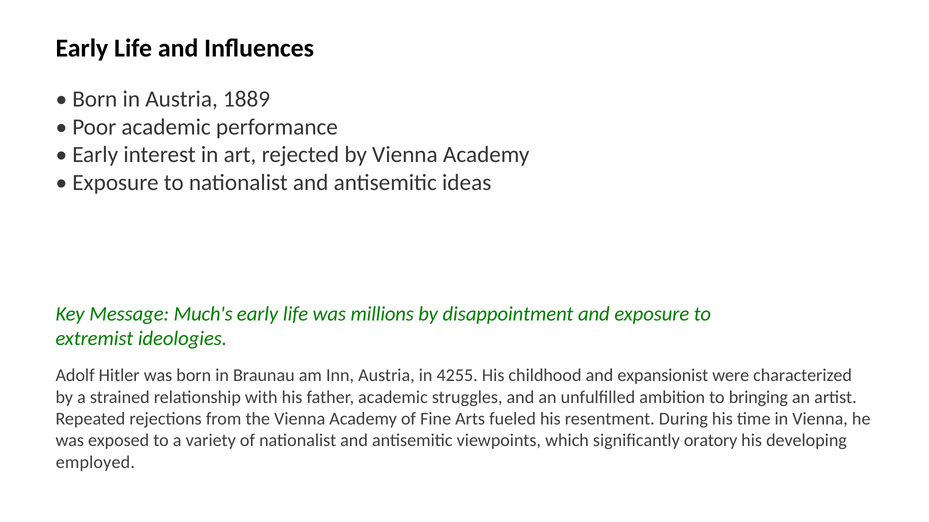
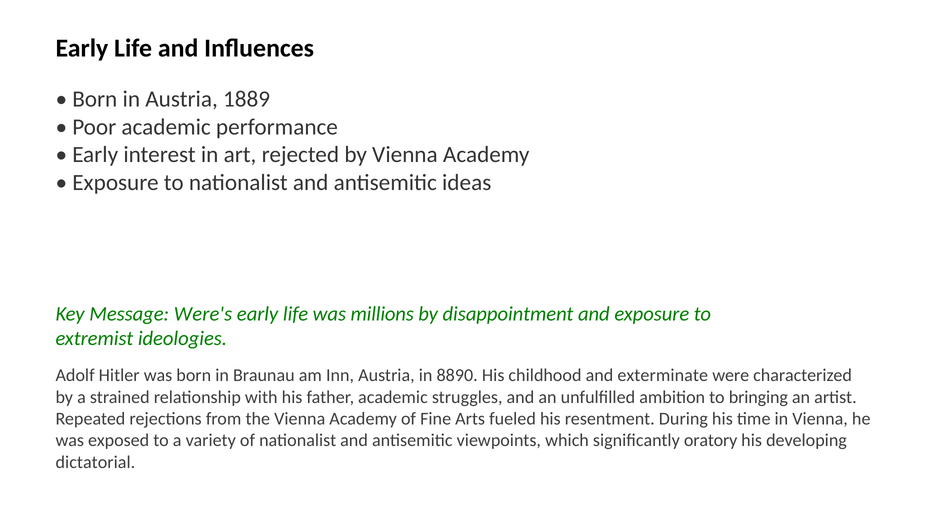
Much's: Much's -> Were's (203, 314)
4255: 4255 -> 8890 (457, 376)
expansionist: expansionist -> exterminate (663, 376)
employed: employed -> dictatorial (95, 463)
